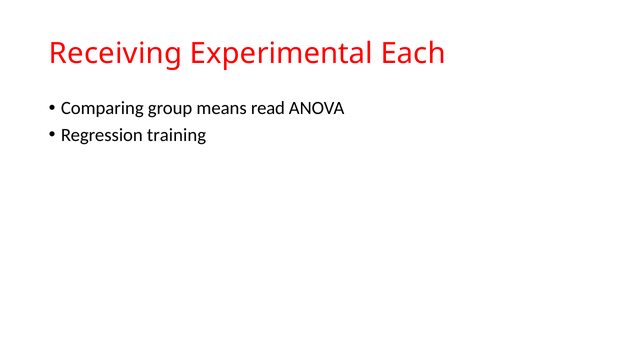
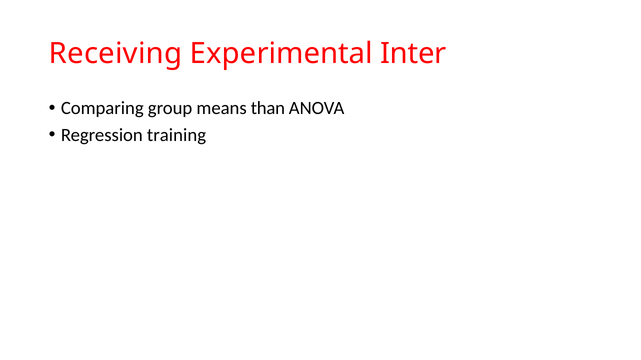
Each: Each -> Inter (413, 54)
read: read -> than (268, 108)
